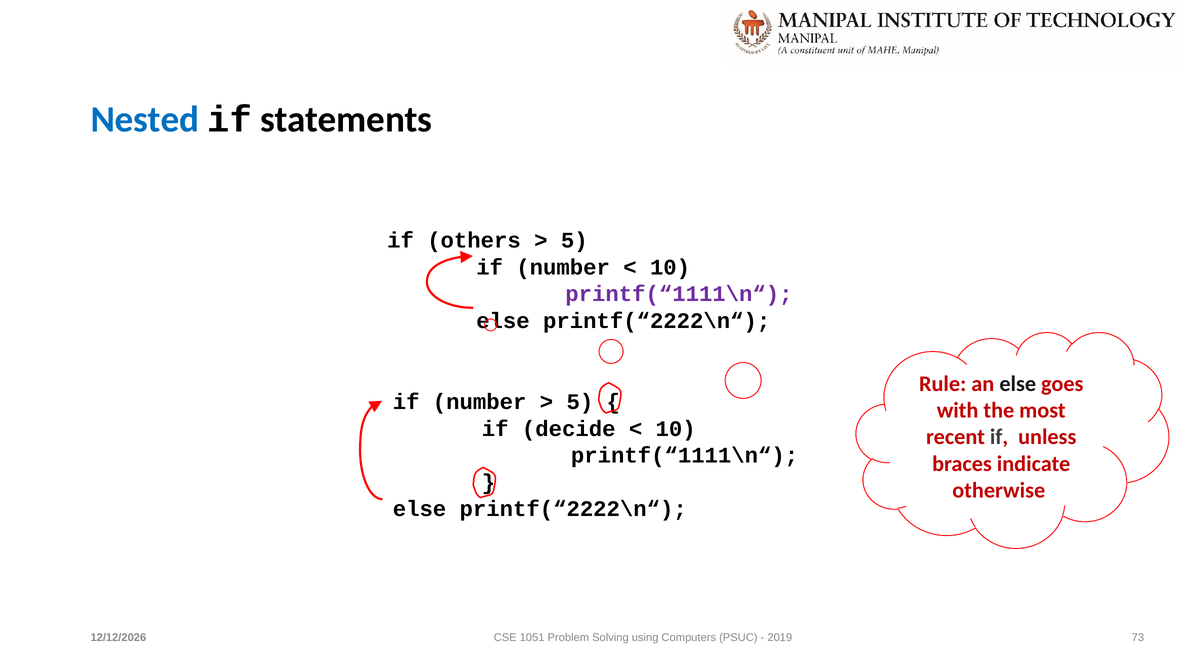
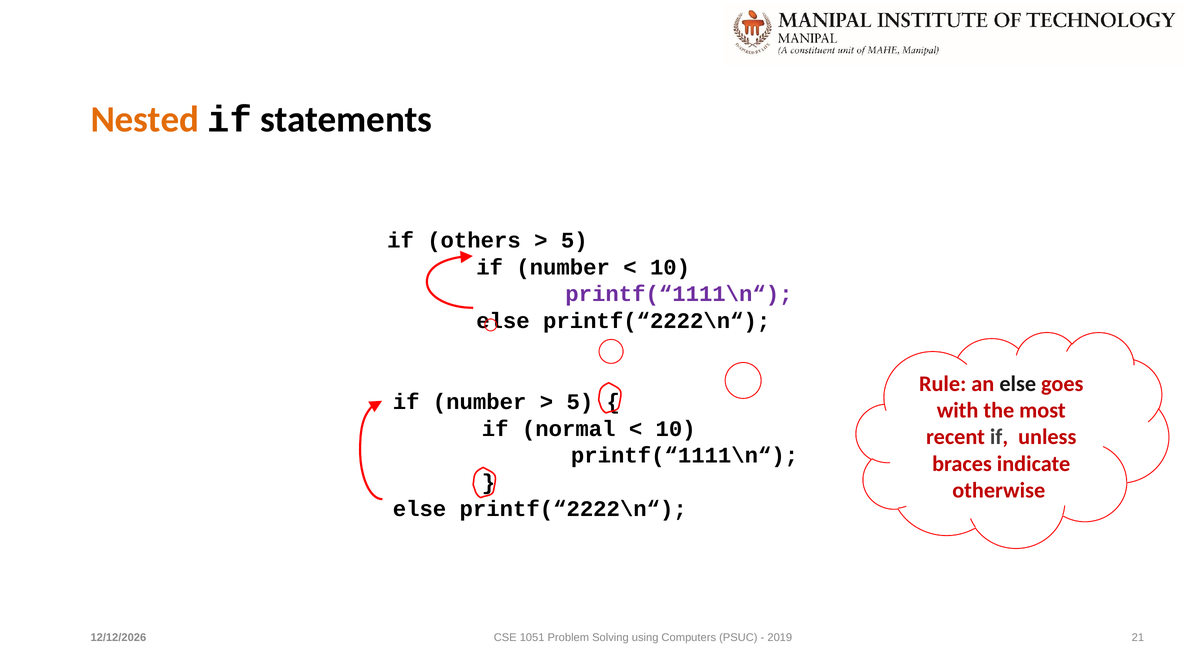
Nested colour: blue -> orange (145, 119)
decide: decide -> normal (569, 429)
73: 73 -> 21 (1138, 638)
